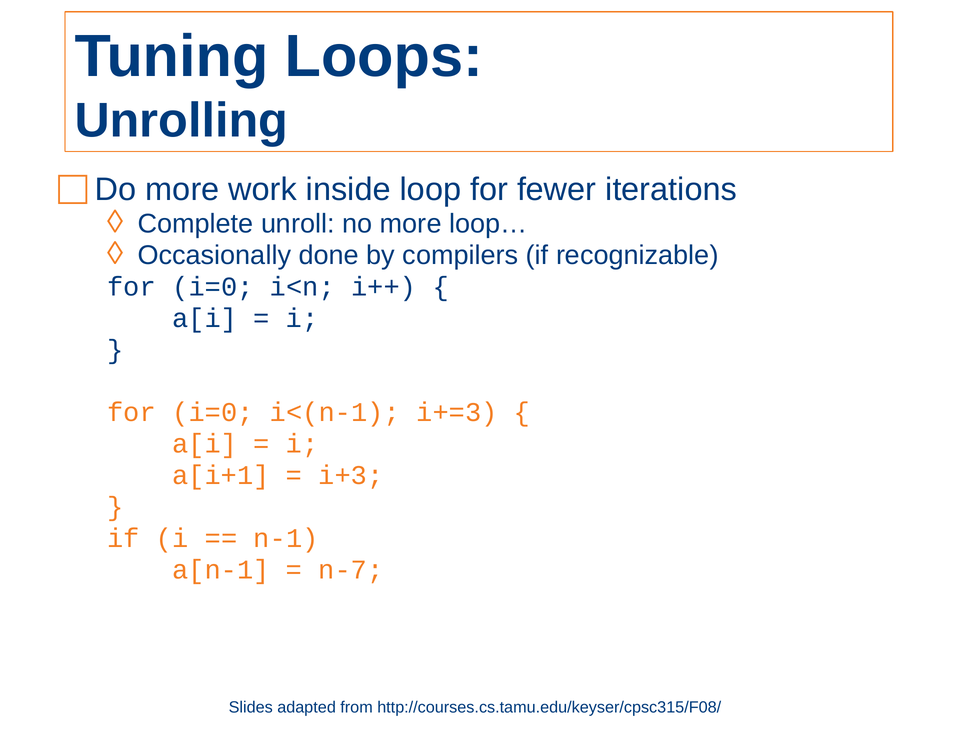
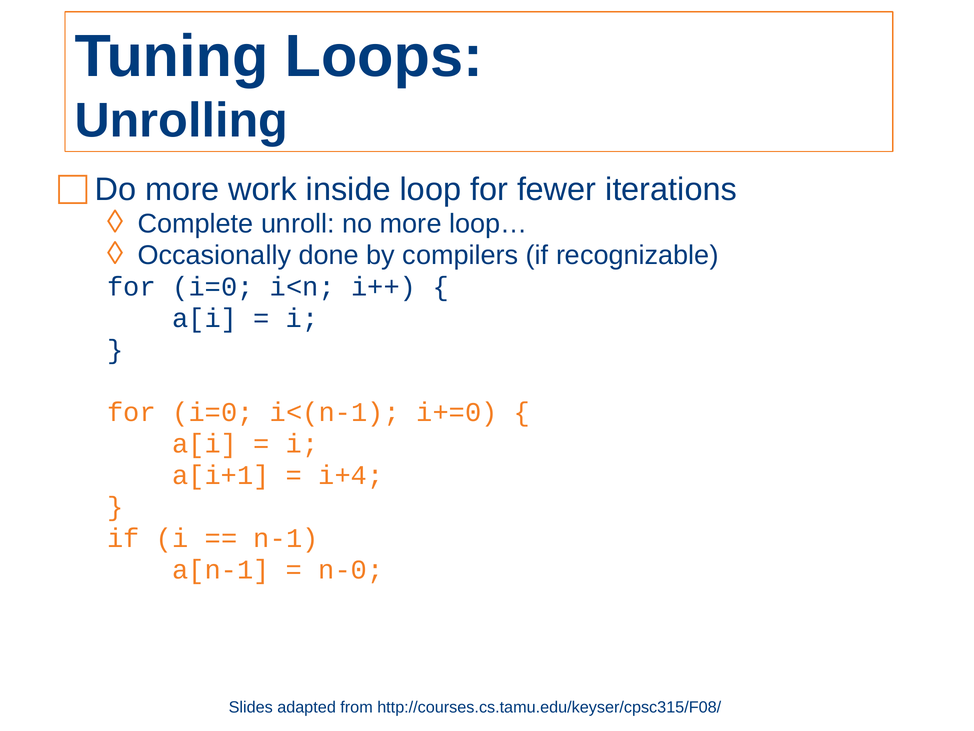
i+=3: i+=3 -> i+=0 (457, 412)
i+3: i+3 -> i+4 (351, 475)
n-7: n-7 -> n-0 (351, 569)
